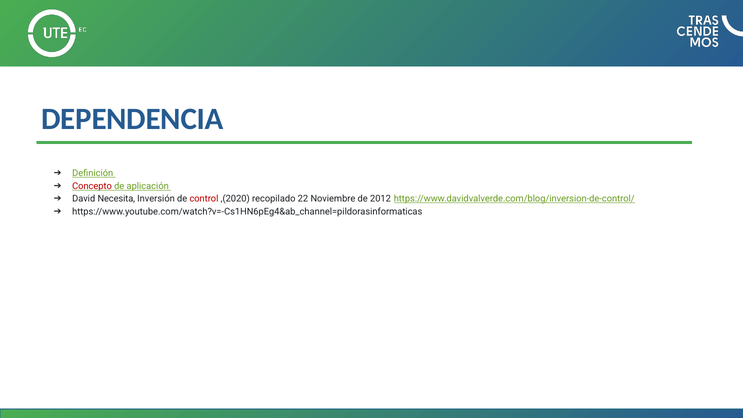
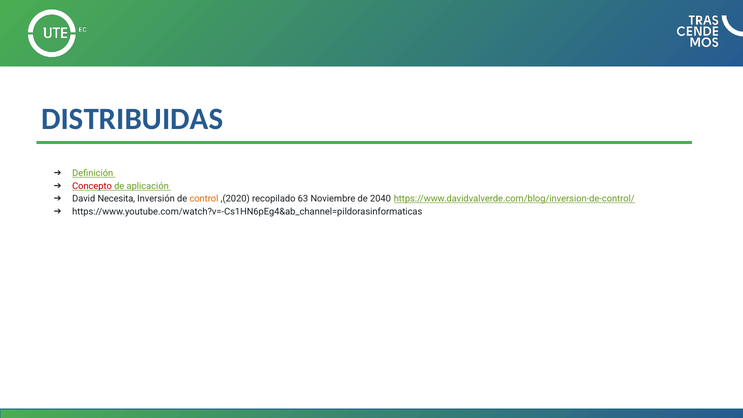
DEPENDENCIA: DEPENDENCIA -> DISTRIBUIDAS (132, 119)
control colour: red -> orange (204, 199)
22: 22 -> 63 (303, 199)
2012: 2012 -> 2040 (380, 199)
